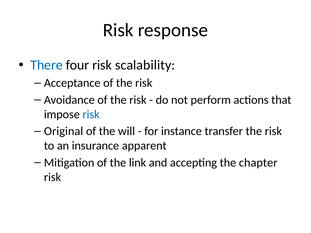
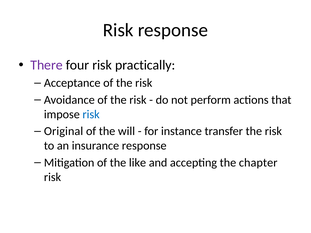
There colour: blue -> purple (47, 65)
scalability: scalability -> practically (145, 65)
insurance apparent: apparent -> response (144, 146)
link: link -> like (137, 163)
